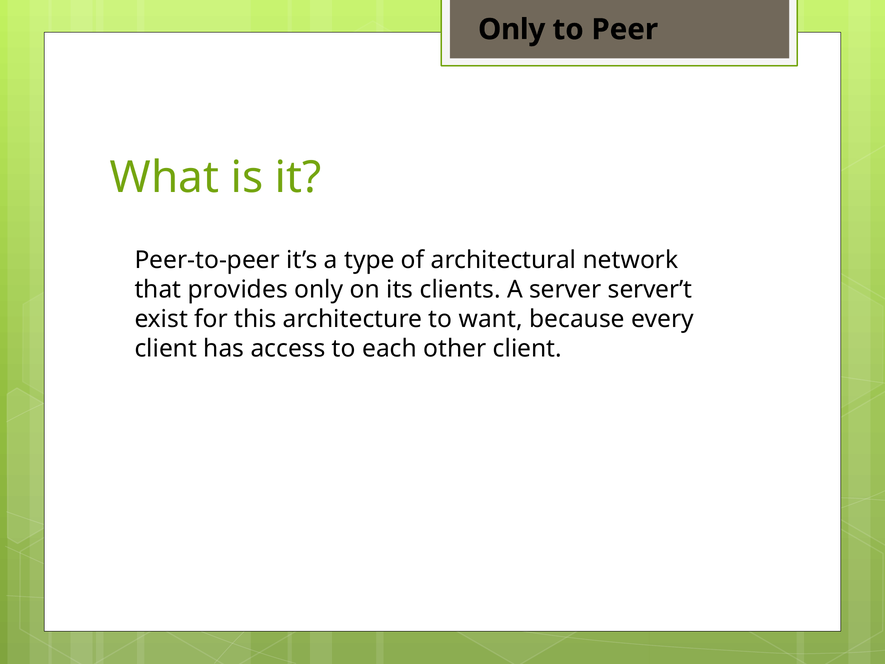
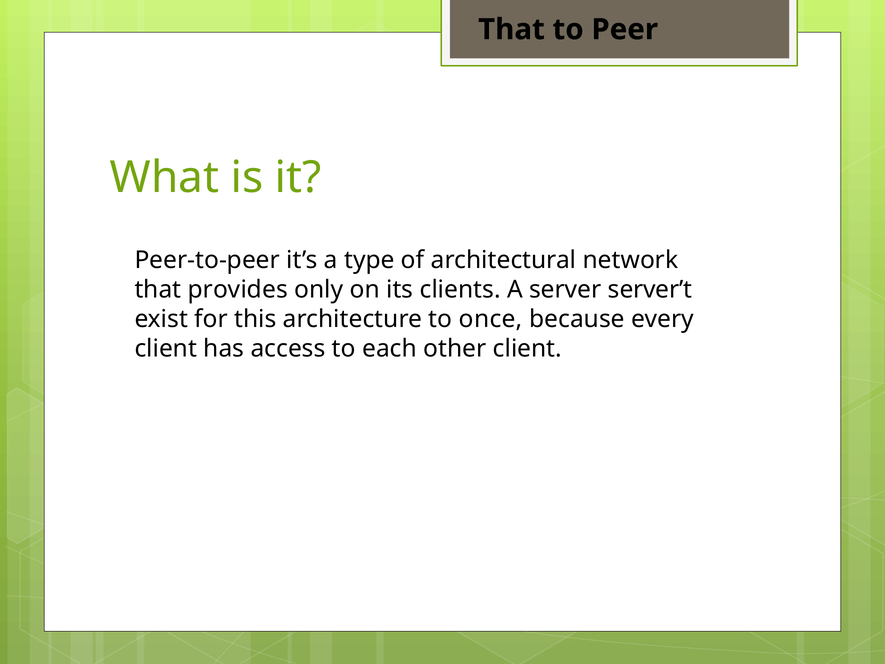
Only: Only -> That (512, 29)
want: want -> once (491, 319)
